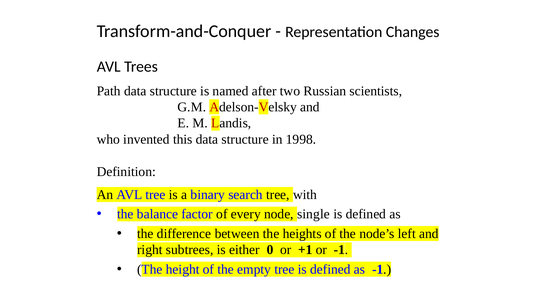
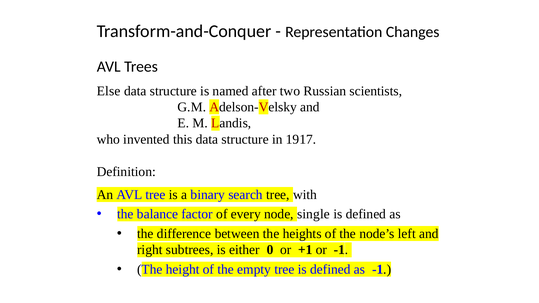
Path: Path -> Else (109, 91)
1998: 1998 -> 1917 (301, 139)
